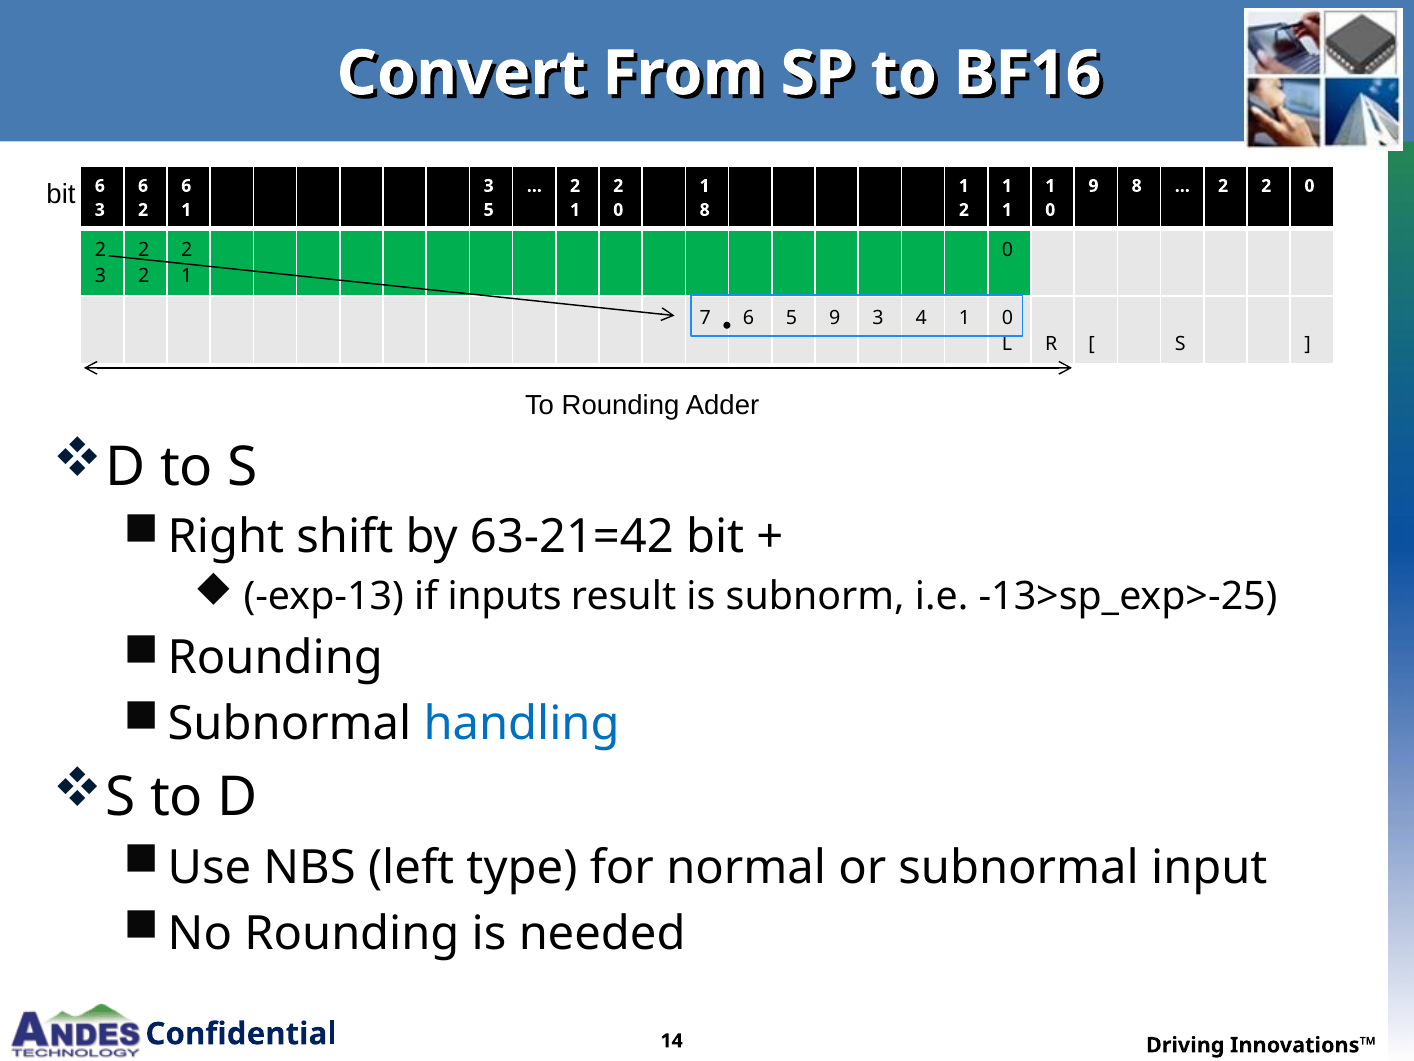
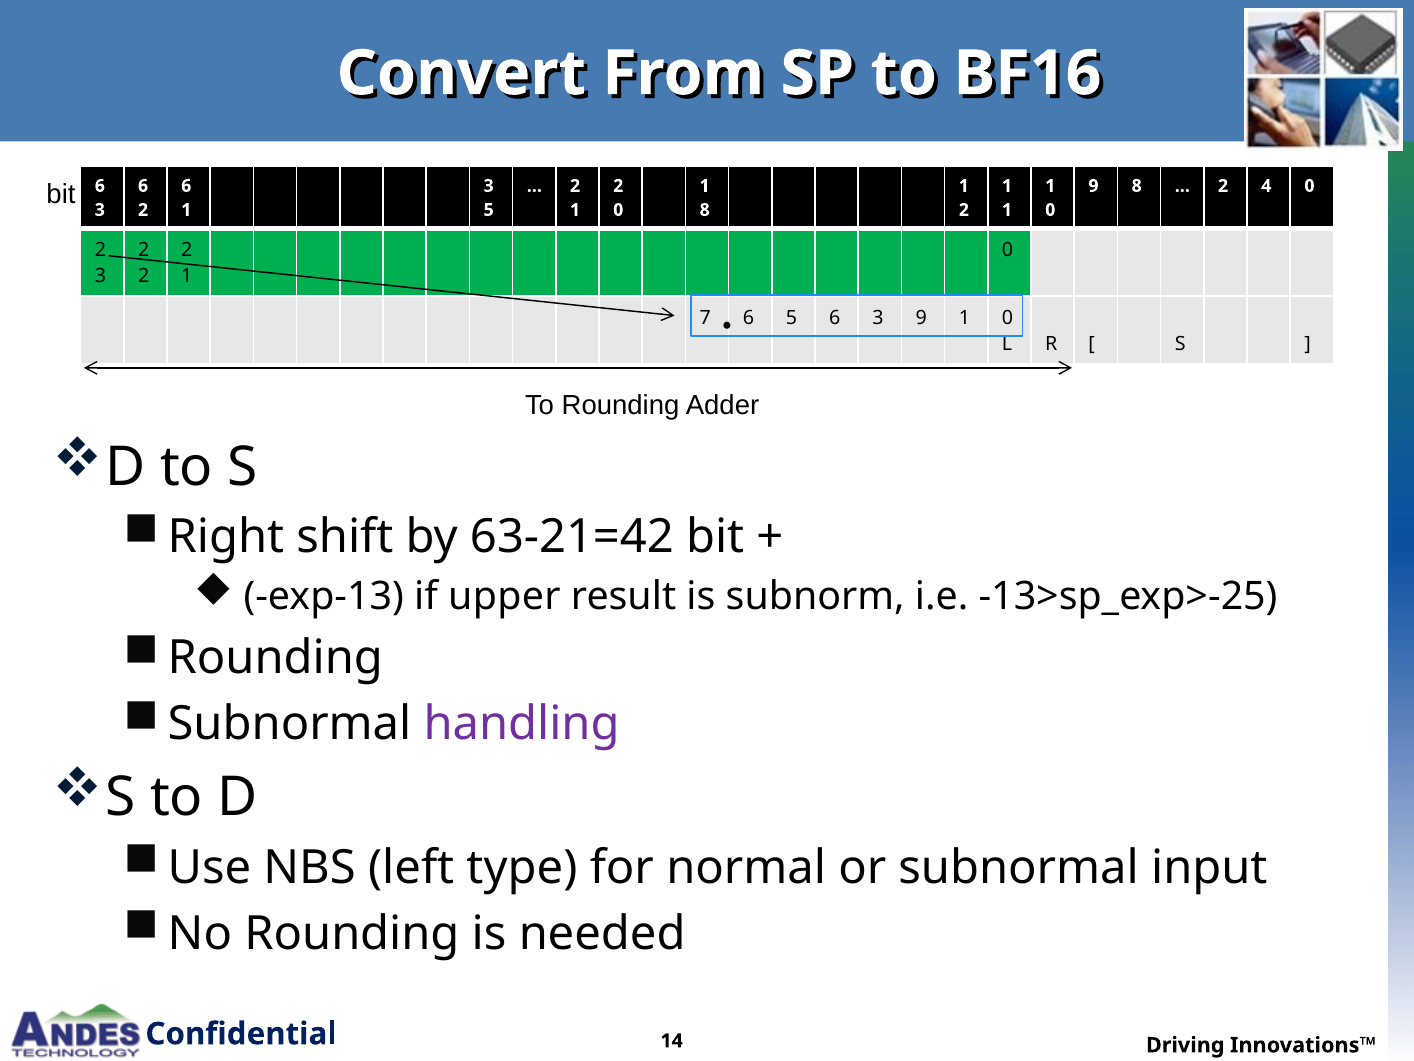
2: 2 -> 4 (1266, 186)
5 9: 9 -> 6 (835, 318)
3 4: 4 -> 9 (921, 318)
inputs: inputs -> upper (504, 596)
handling colour: blue -> purple (522, 724)
